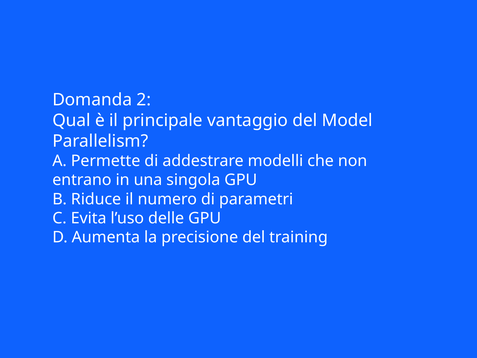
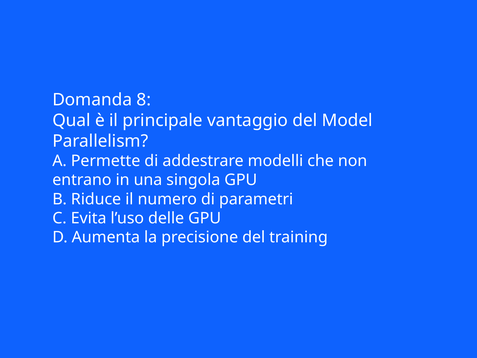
2: 2 -> 8 (144, 100)
